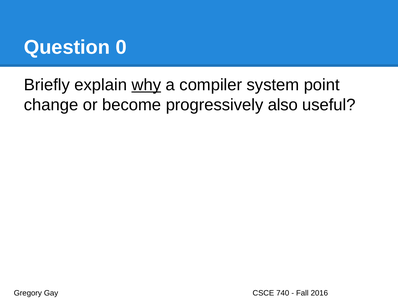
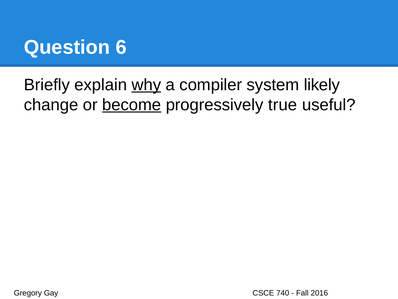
0: 0 -> 6 (121, 47)
point: point -> likely (322, 85)
become underline: none -> present (132, 105)
also: also -> true (283, 105)
